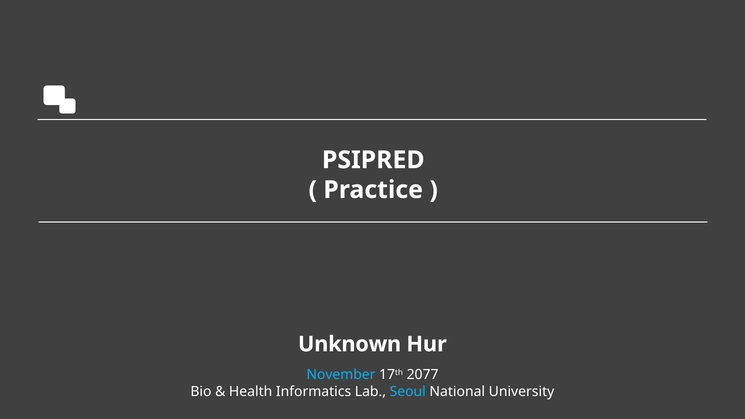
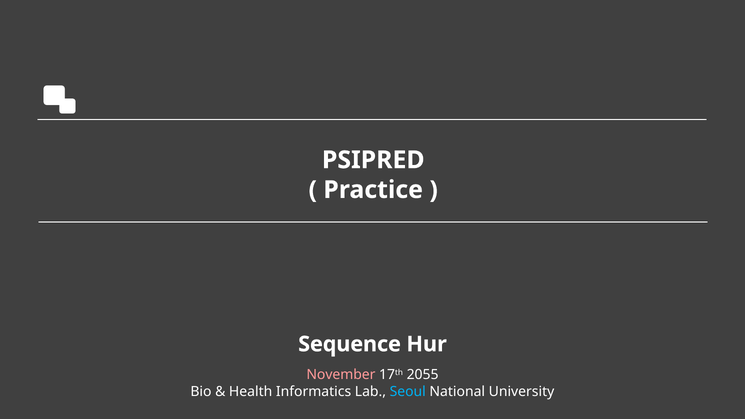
Unknown: Unknown -> Sequence (350, 344)
November colour: light blue -> pink (341, 375)
2077: 2077 -> 2055 (423, 375)
